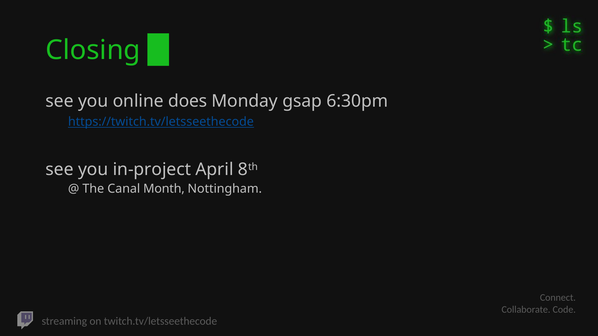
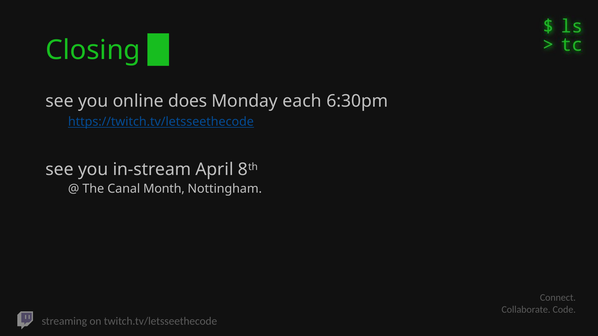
gsap: gsap -> each (302, 101)
in-project: in-project -> in-stream (152, 170)
